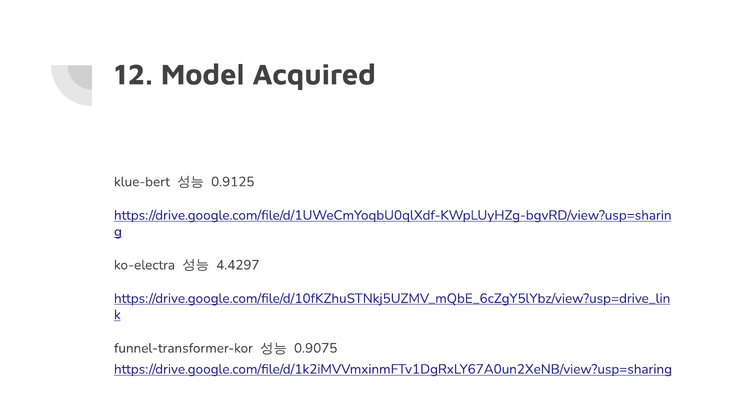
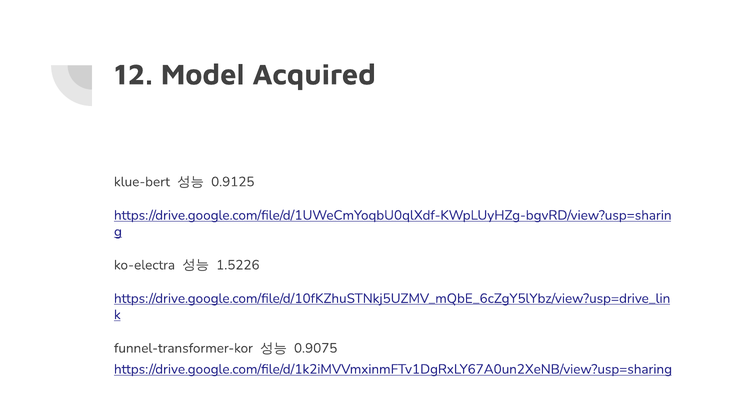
4.4297: 4.4297 -> 1.5226 (238, 265)
